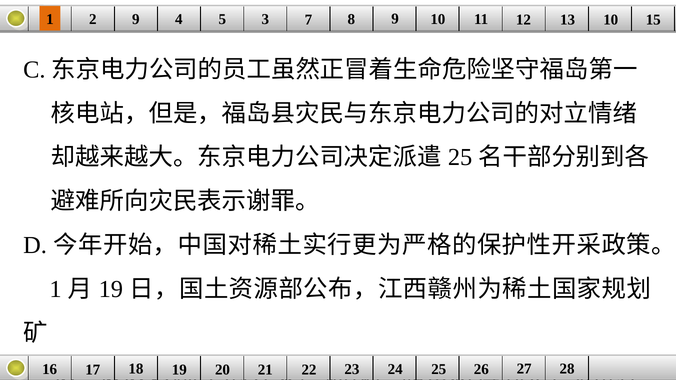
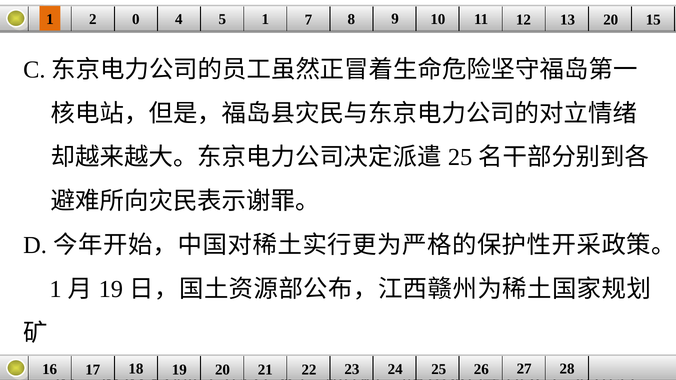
2 9: 9 -> 0 (136, 19)
5 3: 3 -> 1 (265, 19)
13 10: 10 -> 20 (611, 20)
